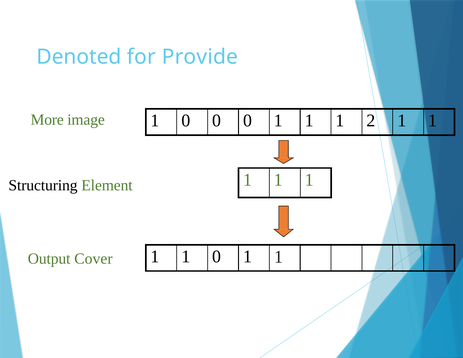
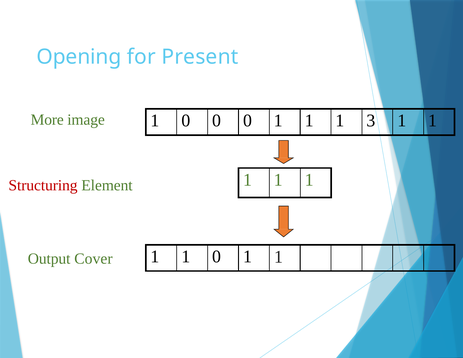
Denoted: Denoted -> Opening (79, 57)
Provide: Provide -> Present (200, 57)
2: 2 -> 3 (371, 121)
Structuring colour: black -> red (43, 185)
